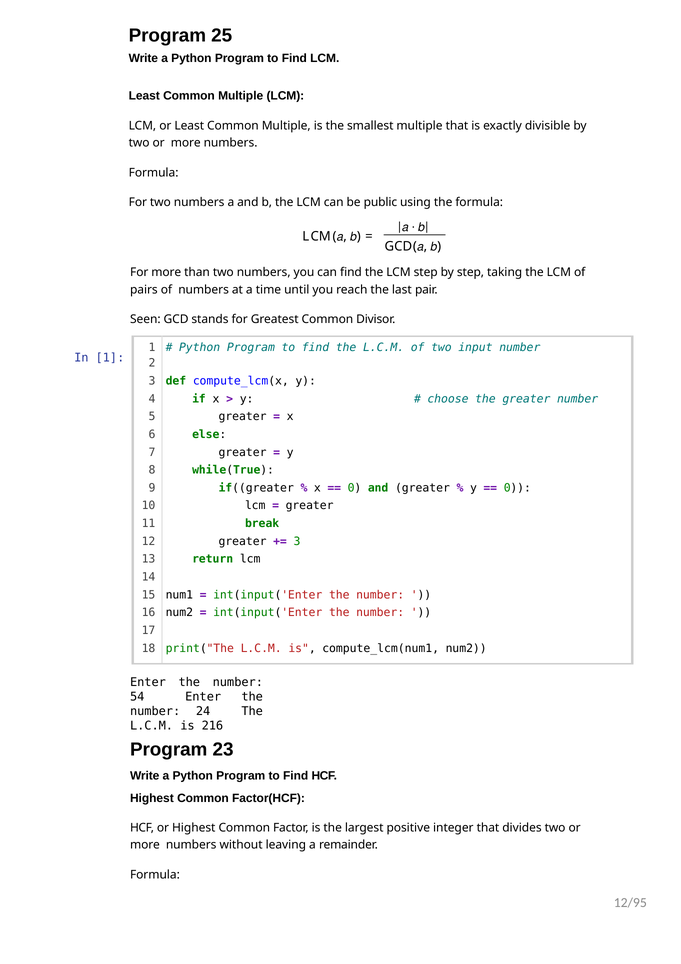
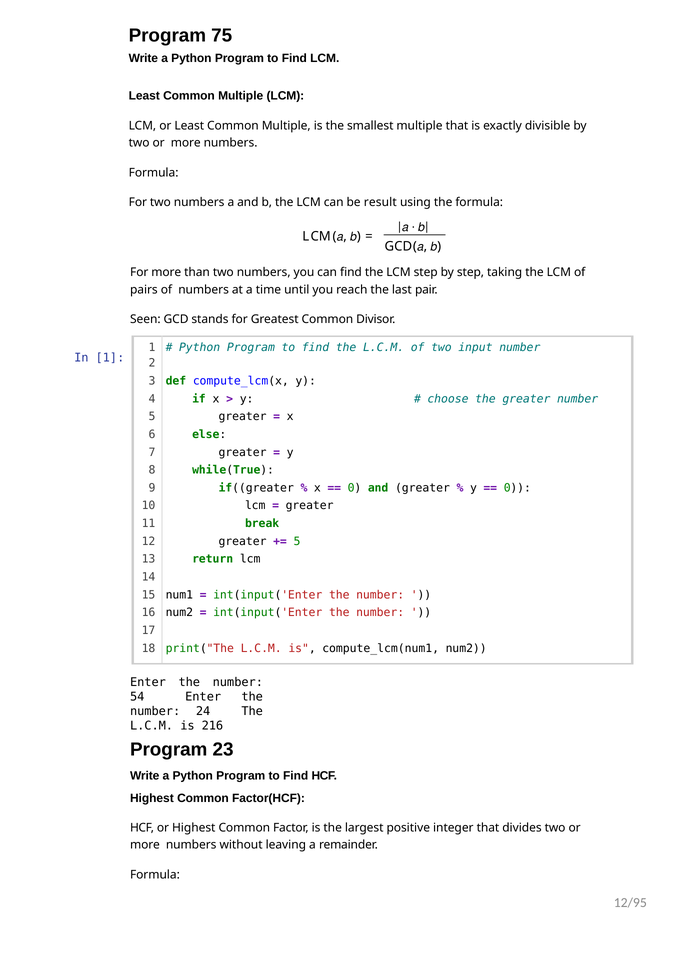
25: 25 -> 75 (222, 36)
public: public -> result (380, 202)
3: 3 -> 5 (297, 541)
